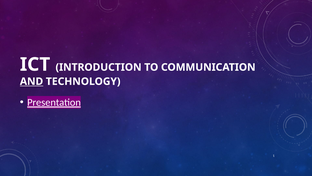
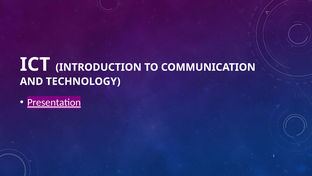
AND underline: present -> none (32, 81)
